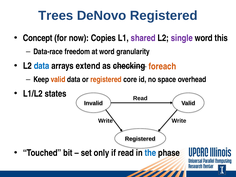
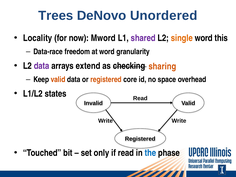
DeNovo Registered: Registered -> Unordered (164, 16)
Concept: Concept -> Locality (38, 38)
Copies: Copies -> Mword (103, 38)
single colour: purple -> orange (182, 38)
data colour: blue -> purple (42, 66)
foreach: foreach -> sharing (162, 66)
